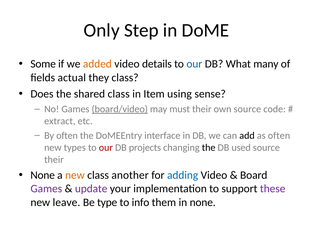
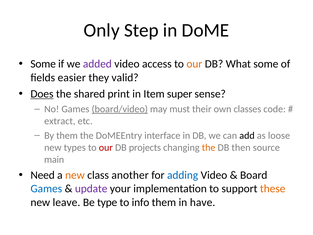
added colour: orange -> purple (97, 64)
details: details -> access (157, 64)
our colour: blue -> orange (194, 64)
What many: many -> some (266, 64)
actual: actual -> easier (72, 77)
they class: class -> valid (125, 77)
Does underline: none -> present (42, 94)
shared class: class -> print (119, 94)
using: using -> super (180, 94)
own source: source -> classes (247, 109)
By often: often -> them (67, 135)
as often: often -> loose (279, 135)
the colour: black -> orange (209, 147)
used: used -> then (241, 147)
their: their -> main (54, 159)
None: None -> Need (43, 175)
Games colour: purple -> blue (46, 189)
these colour: purple -> orange (273, 189)
in none: none -> have (203, 202)
